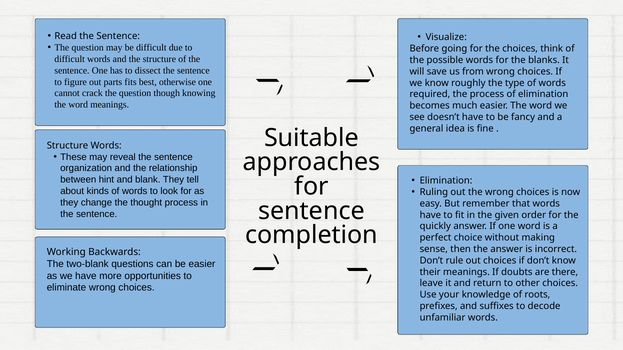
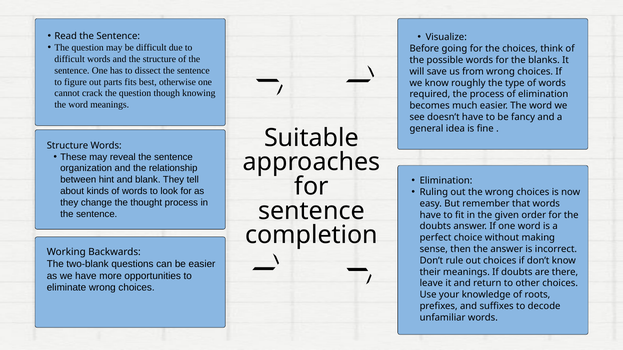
quickly: quickly -> doubts (435, 227)
